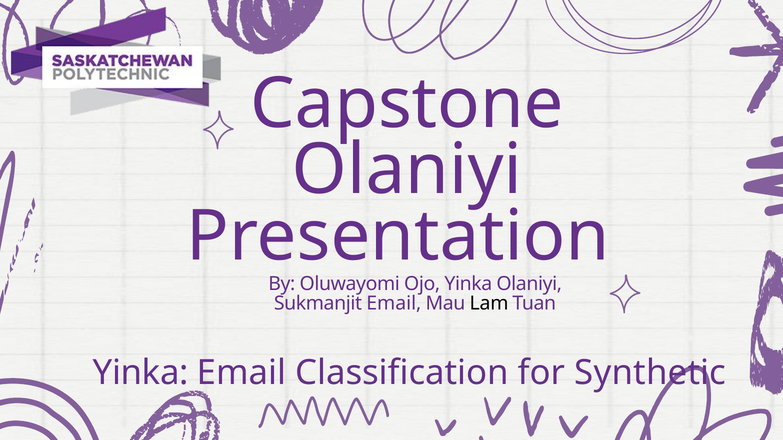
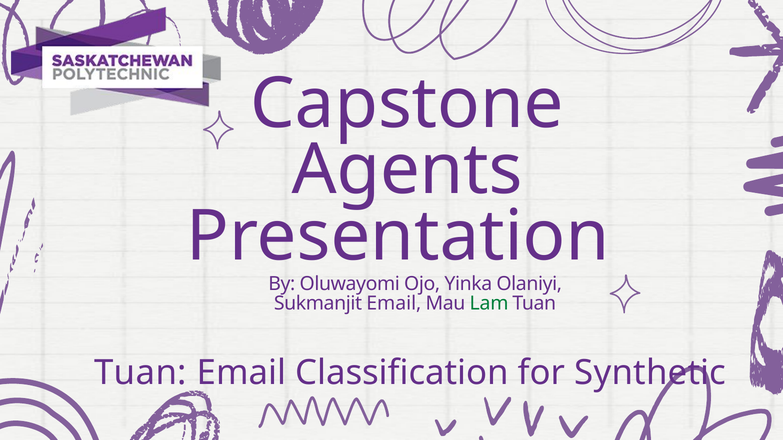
Olaniyi: Olaniyi -> Agents (407, 170)
Lam colour: black -> green (489, 303)
Yinka: Yinka -> Tuan (140, 373)
